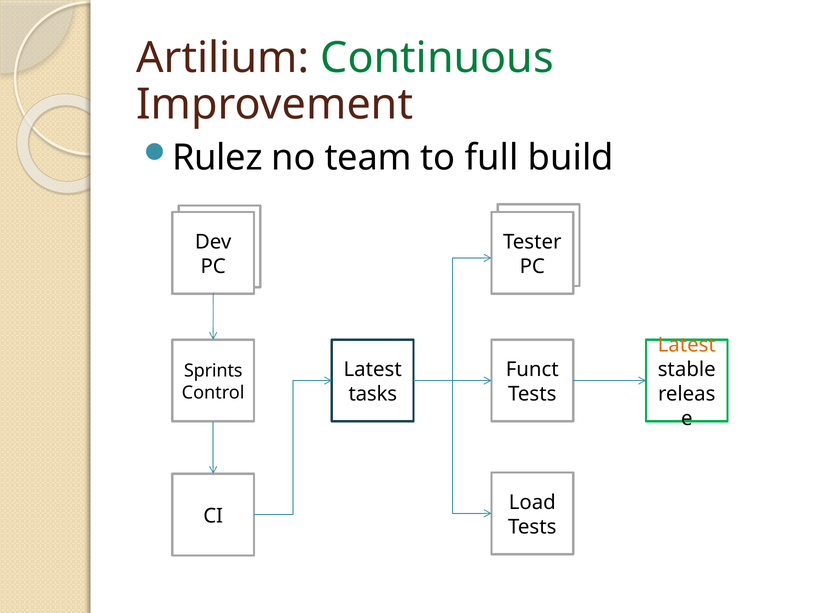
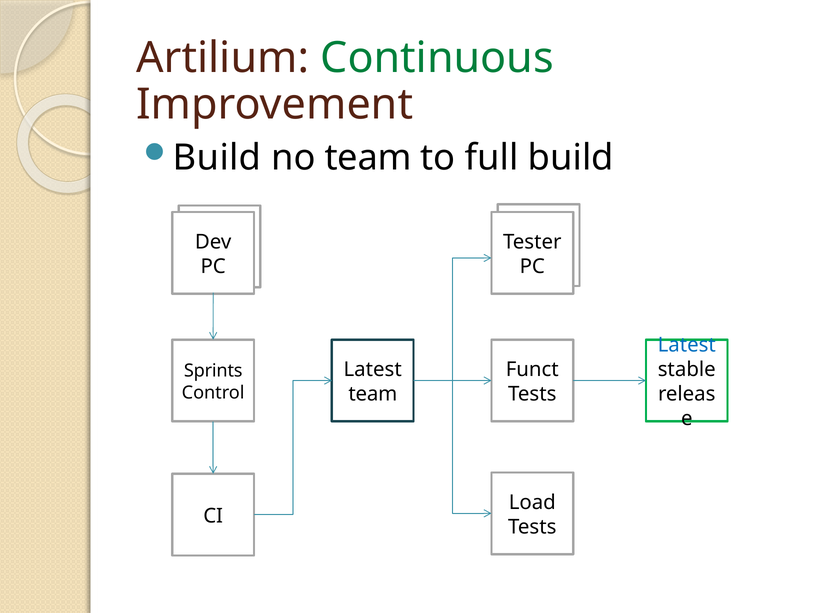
Rulez: Rulez -> Build (217, 158)
Latest colour: orange -> blue (687, 345)
tasks: tasks -> team (373, 394)
